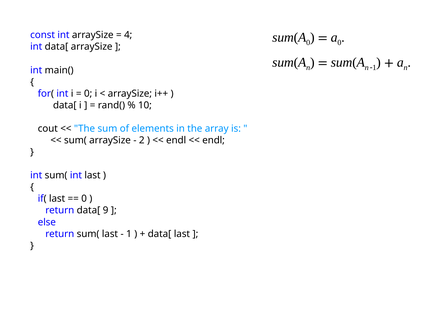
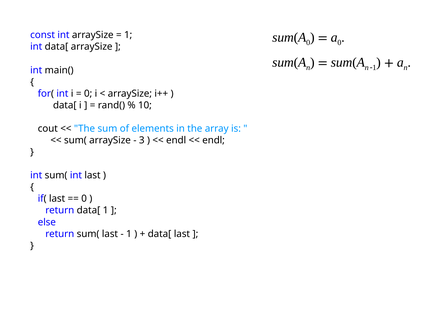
4: 4 -> 1 (128, 35)
2: 2 -> 3 (142, 140)
data[ 9: 9 -> 1 (106, 211)
